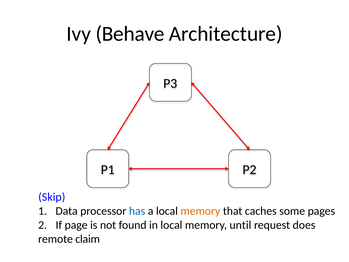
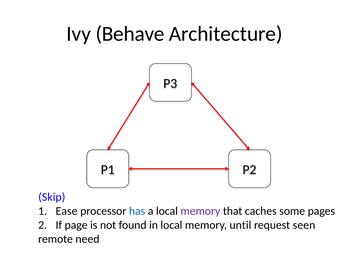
Data: Data -> Ease (67, 211)
memory colour: orange -> purple (200, 211)
does: does -> seen (304, 225)
claim: claim -> need (87, 239)
